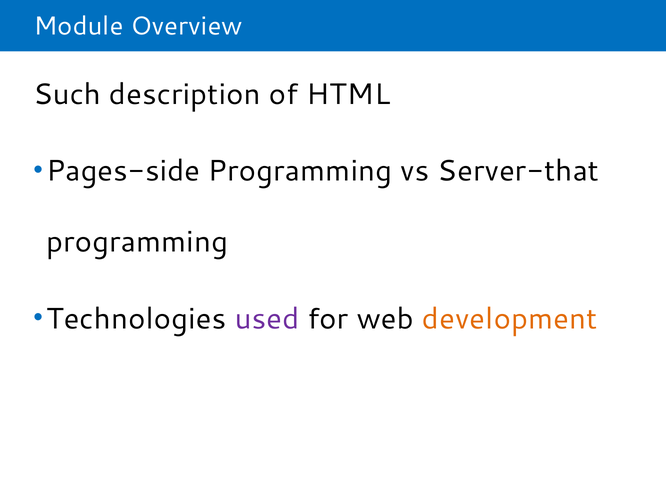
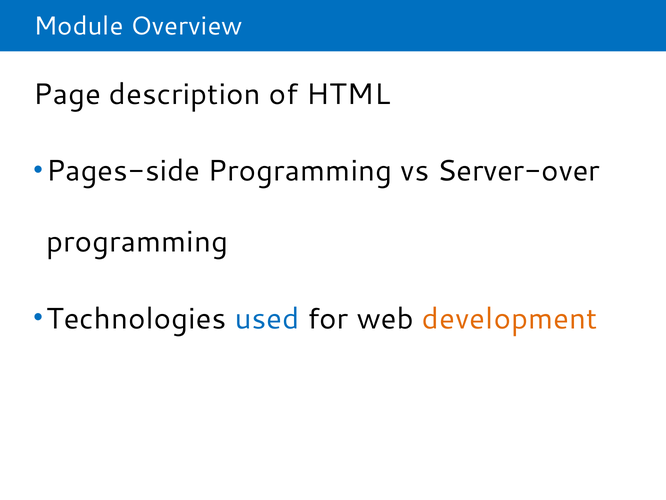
Such: Such -> Page (67, 94)
Server-that: Server-that -> Server-over (518, 171)
used colour: purple -> blue (267, 319)
